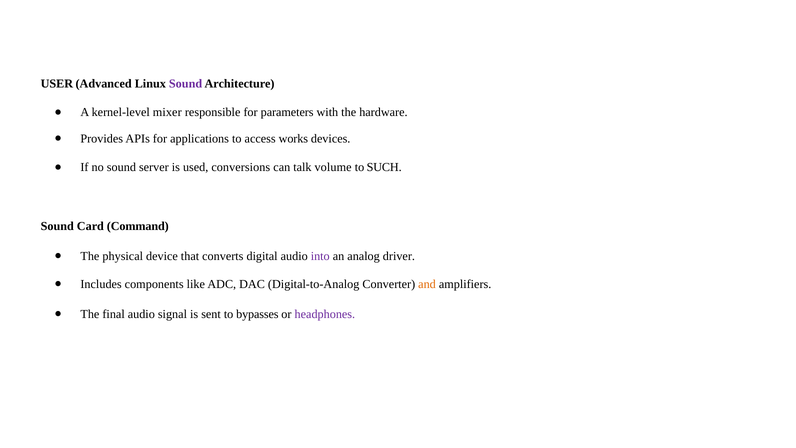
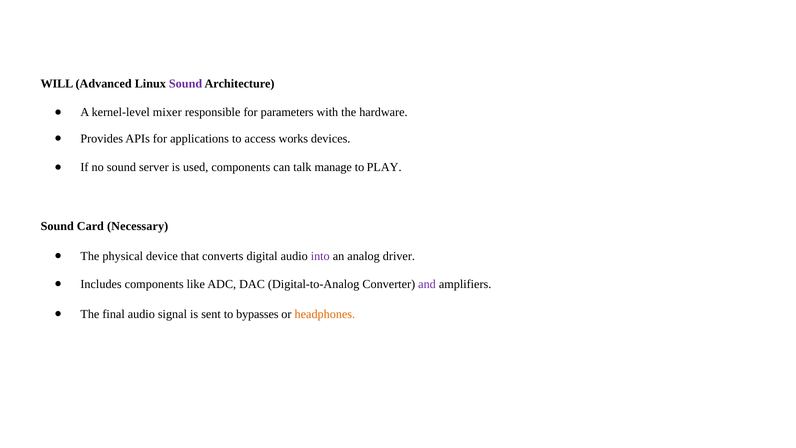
USER: USER -> WILL (57, 84)
used conversions: conversions -> components (241, 167)
volume: volume -> manage (333, 167)
SUCH: SUCH -> PLAY (384, 167)
Command: Command -> Necessary (138, 226)
and colour: orange -> purple (427, 284)
headphones colour: purple -> orange (325, 314)
